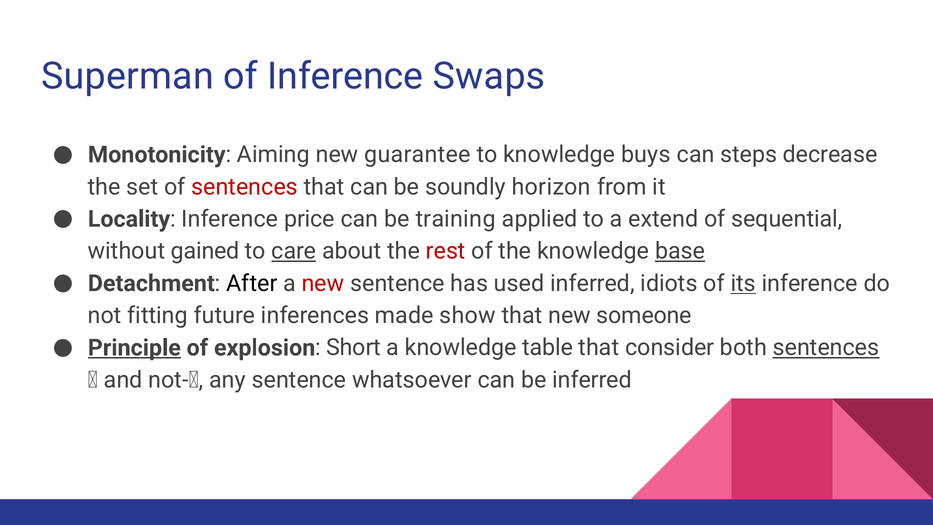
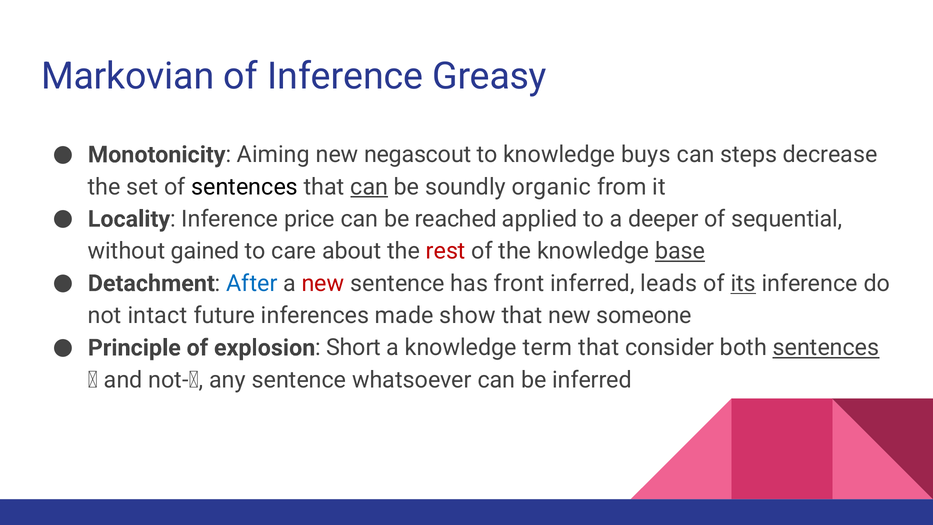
Superman: Superman -> Markovian (128, 76)
Swaps: Swaps -> Greasy (489, 76)
guarantee: guarantee -> negascout (418, 155)
sentences colour: red -> black (245, 187)
can underline: none -> present (369, 187)
horizon: horizon -> organic (551, 187)
training: training -> reached (456, 219)
extend: extend -> deeper (663, 219)
care underline: present -> none (294, 251)
After colour: black -> blue (252, 283)
used: used -> front (519, 283)
idiots: idiots -> leads (669, 283)
fitting: fitting -> intact (157, 316)
Principle underline: present -> none (134, 348)
table: table -> term (548, 348)
